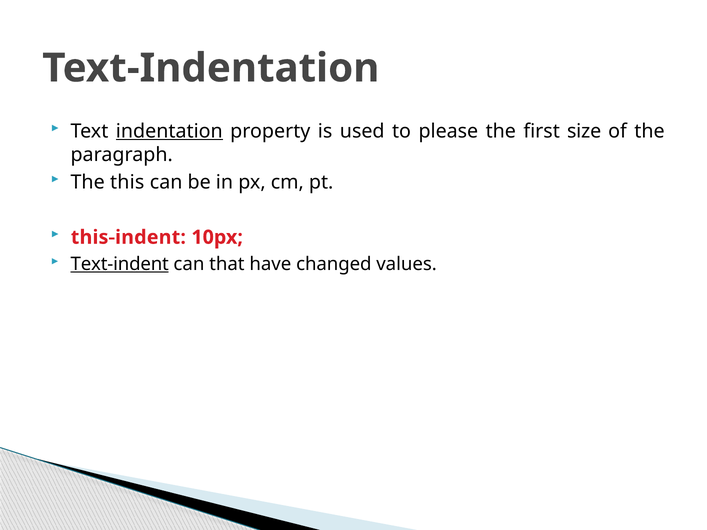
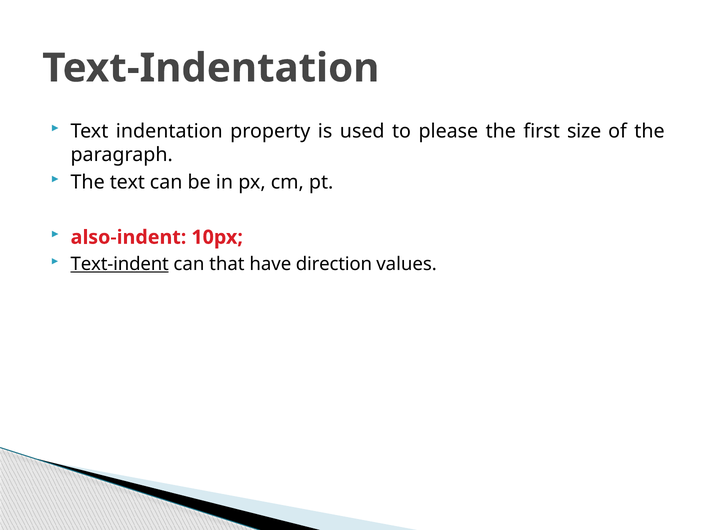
indentation underline: present -> none (169, 131)
The this: this -> text (127, 182)
this-indent: this-indent -> also-indent (128, 237)
changed: changed -> direction (334, 264)
